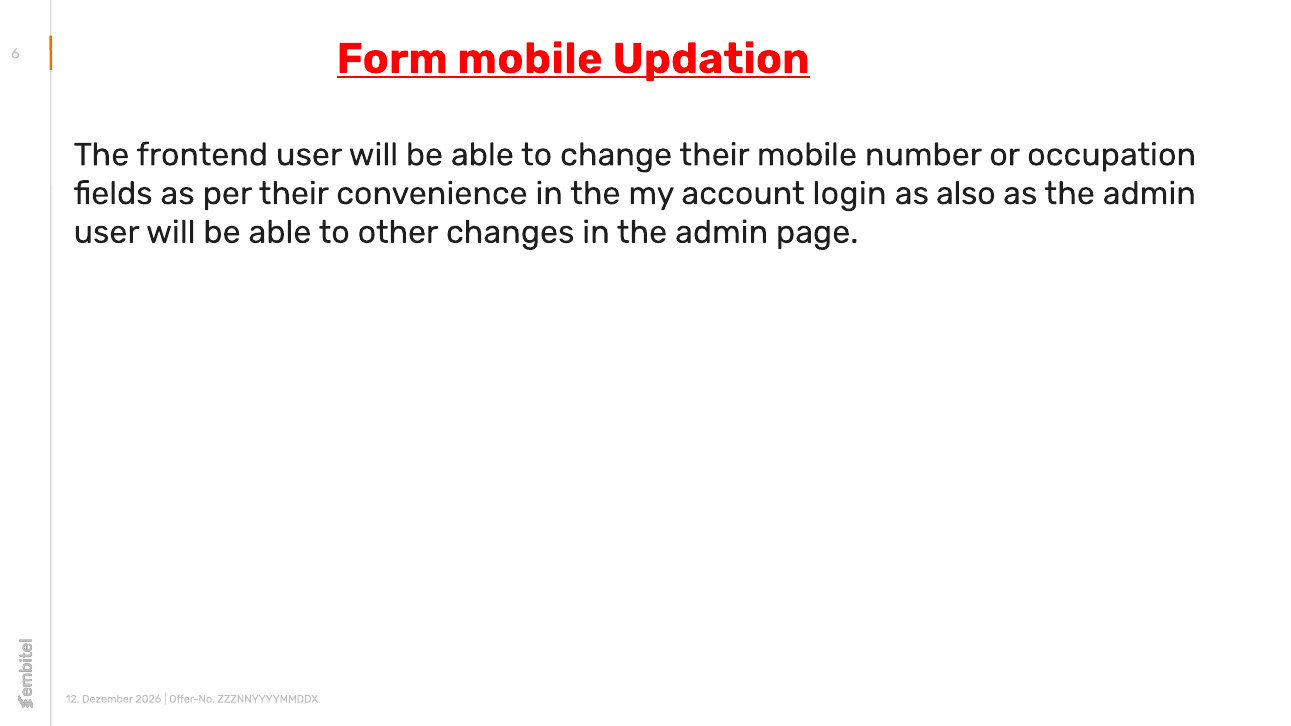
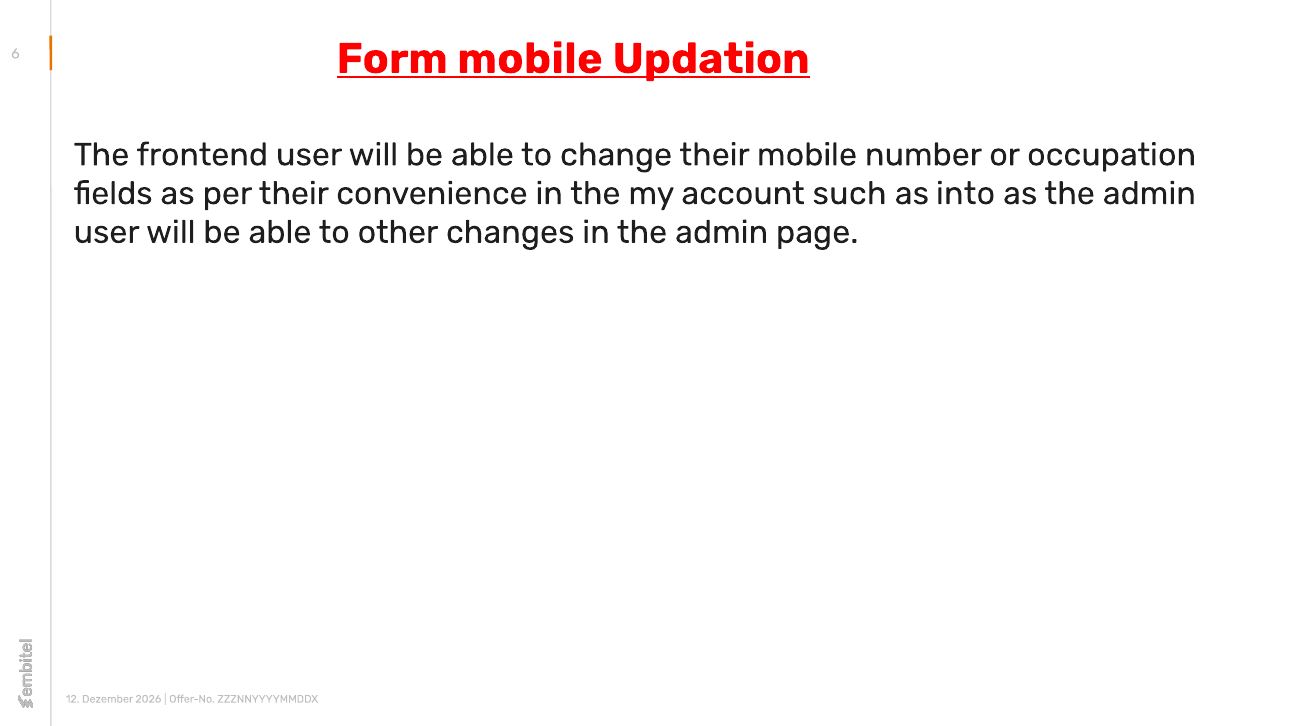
login: login -> such (850, 194)
also: also -> into (966, 194)
